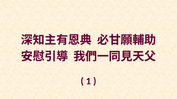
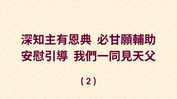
1: 1 -> 2 (88, 82)
